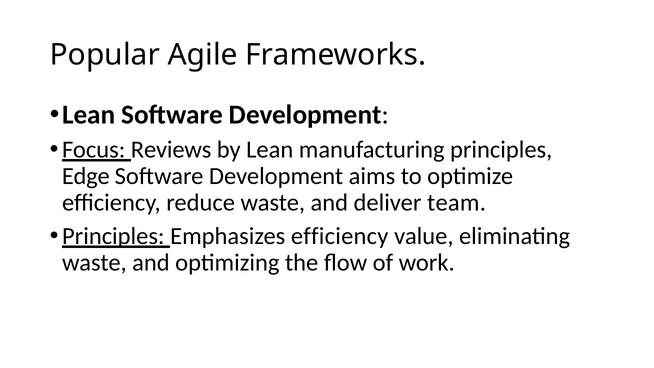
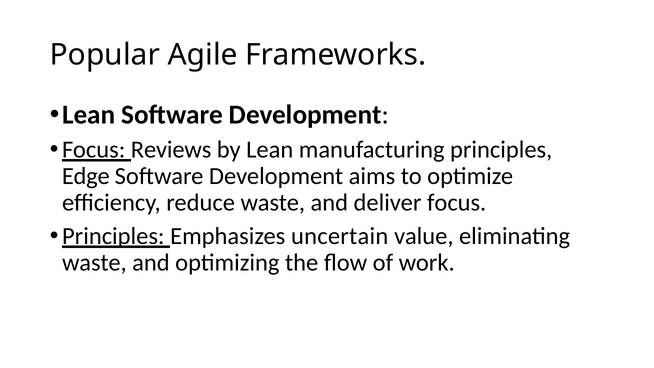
deliver team: team -> focus (457, 203)
Emphasizes efficiency: efficiency -> uncertain (340, 236)
